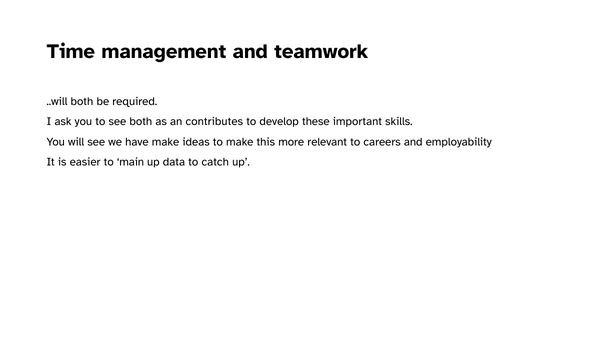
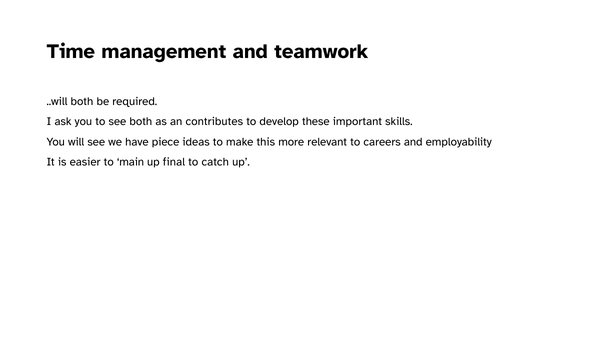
have make: make -> piece (166, 142)
data: data -> final (174, 162)
